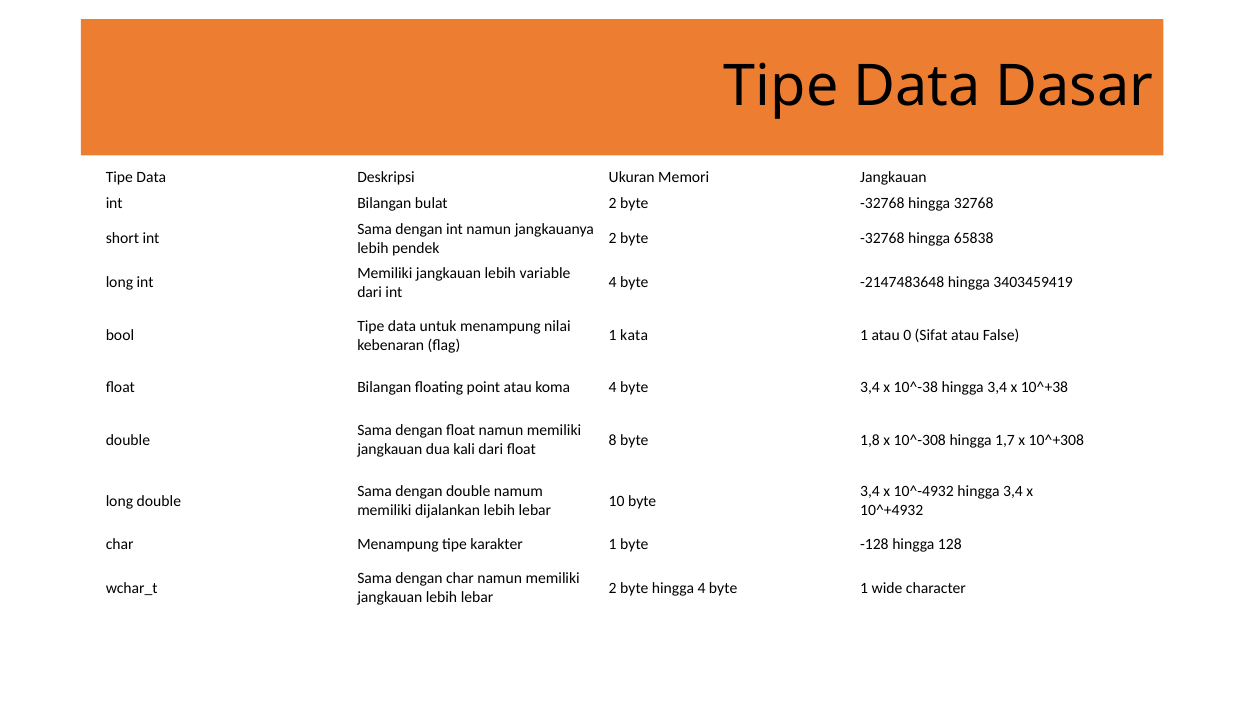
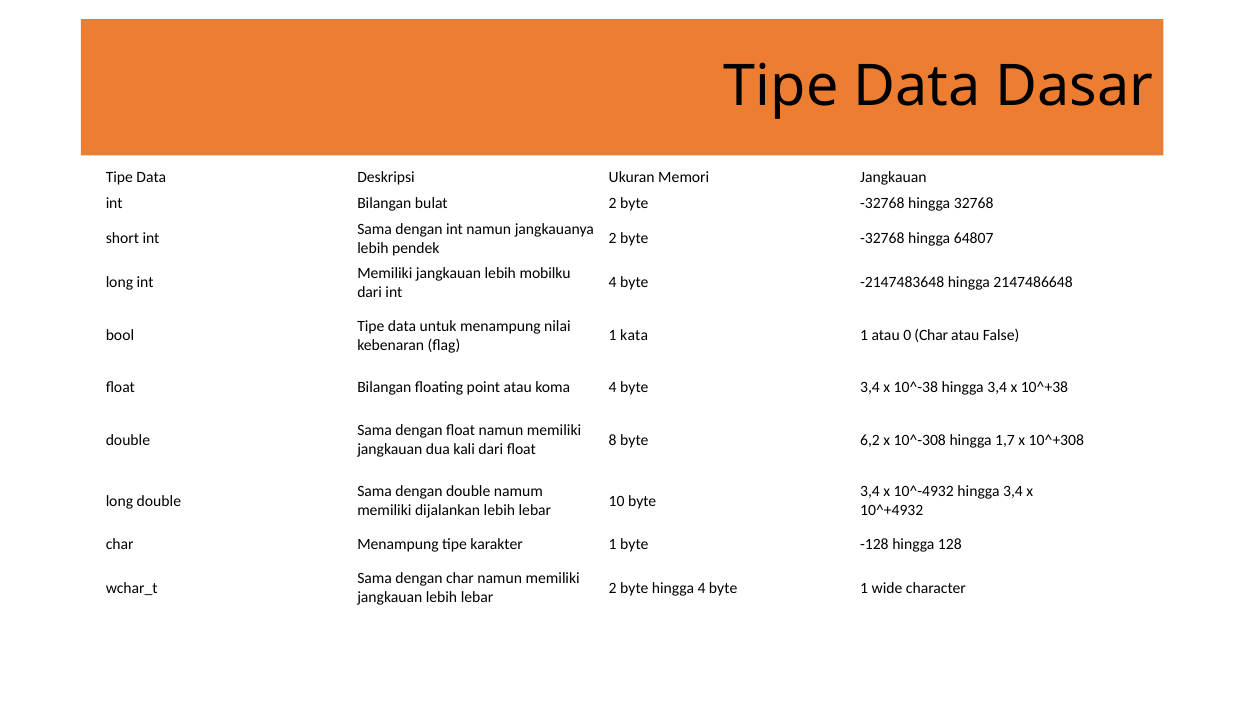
65838: 65838 -> 64807 (974, 238)
variable: variable -> mobilku (545, 273)
3403459419: 3403459419 -> 2147486648 (1033, 283)
0 Sifat: Sifat -> Char (931, 336)
1,8: 1,8 -> 6,2 (870, 440)
